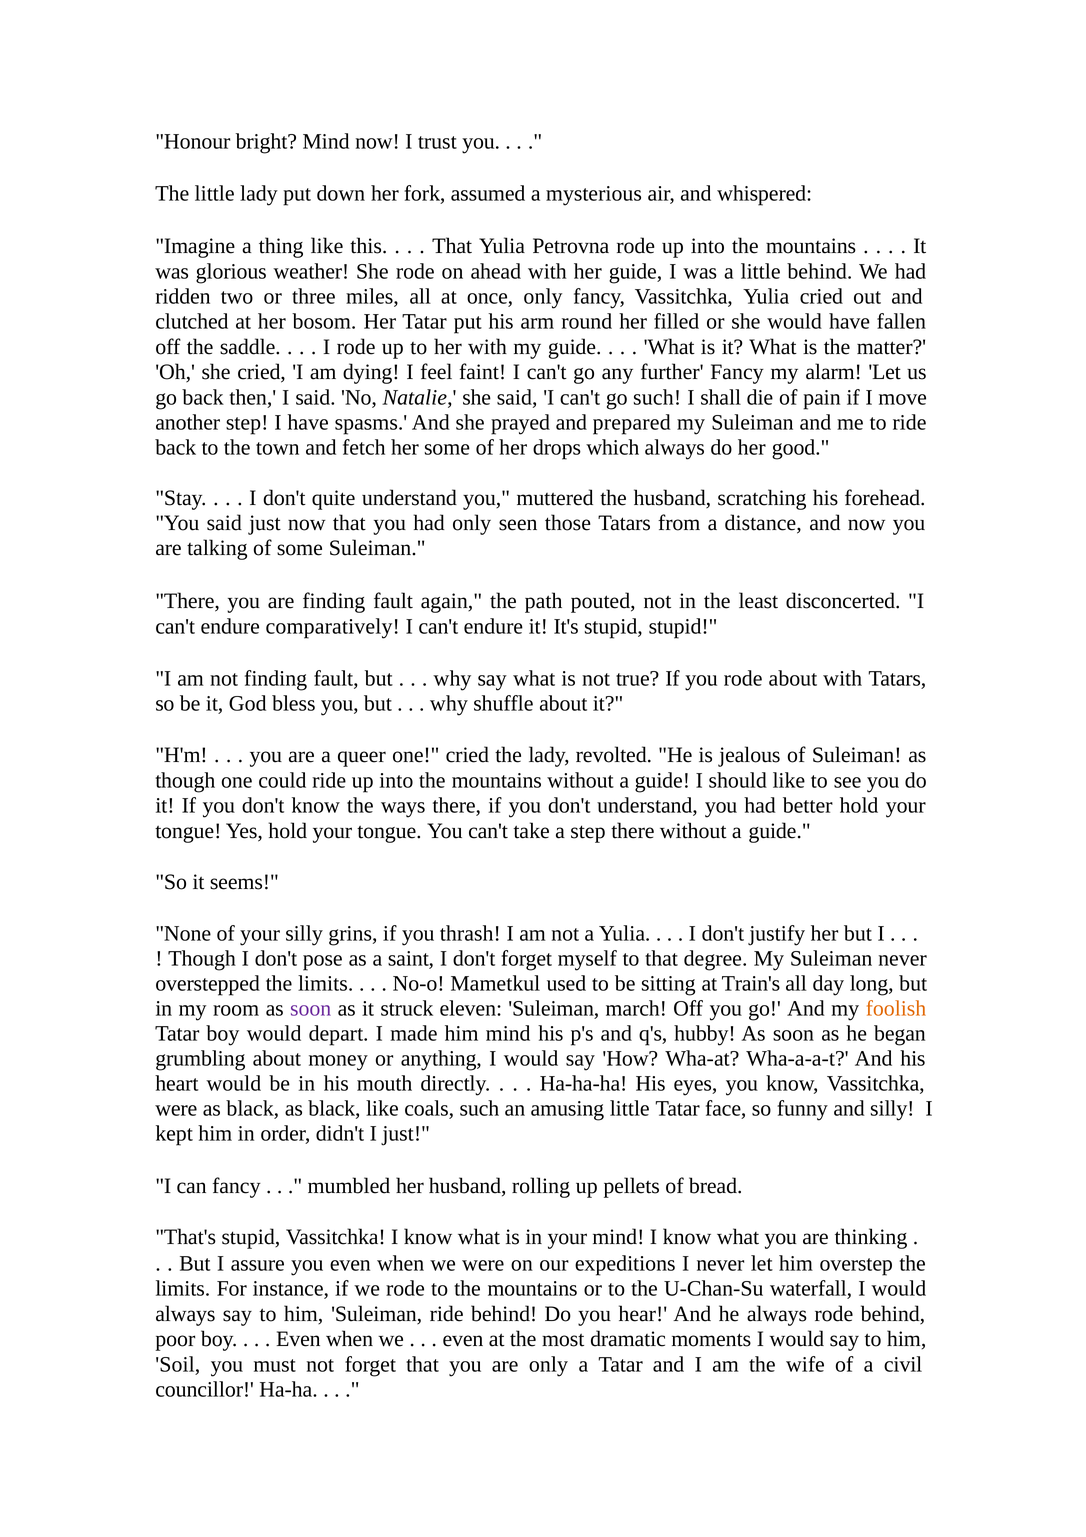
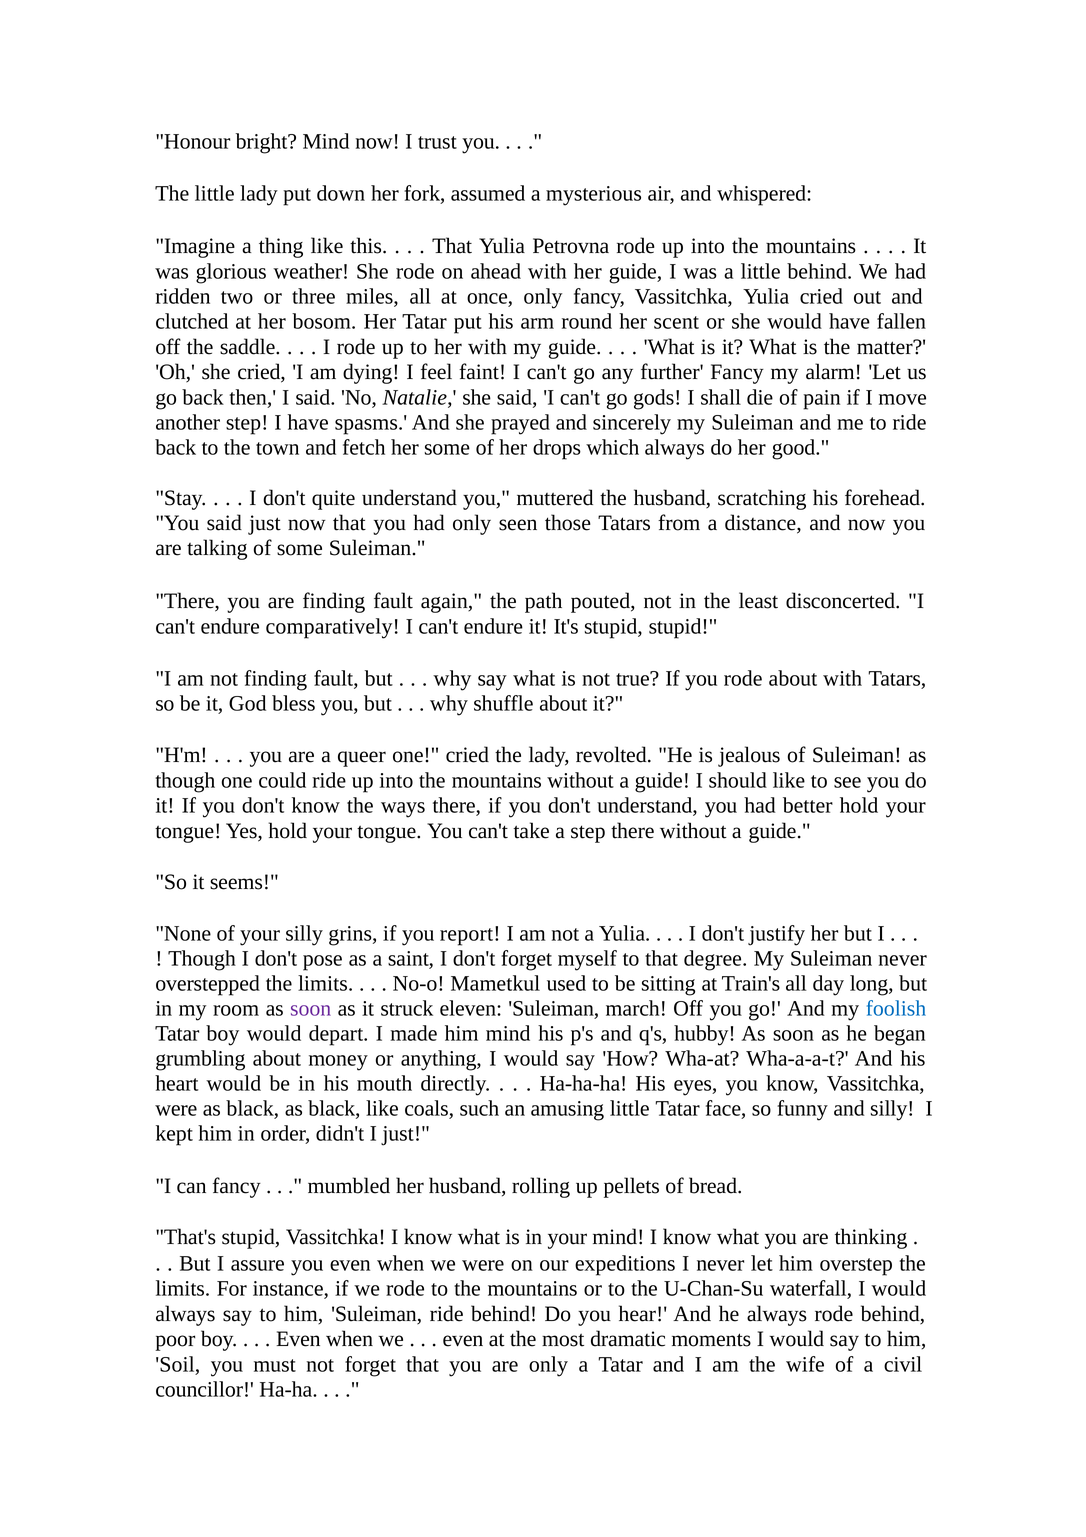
filled: filled -> scent (676, 322)
go such: such -> gods (657, 397)
prepared: prepared -> sincerely (632, 423)
thrash: thrash -> report (470, 933)
foolish colour: orange -> blue (896, 1008)
